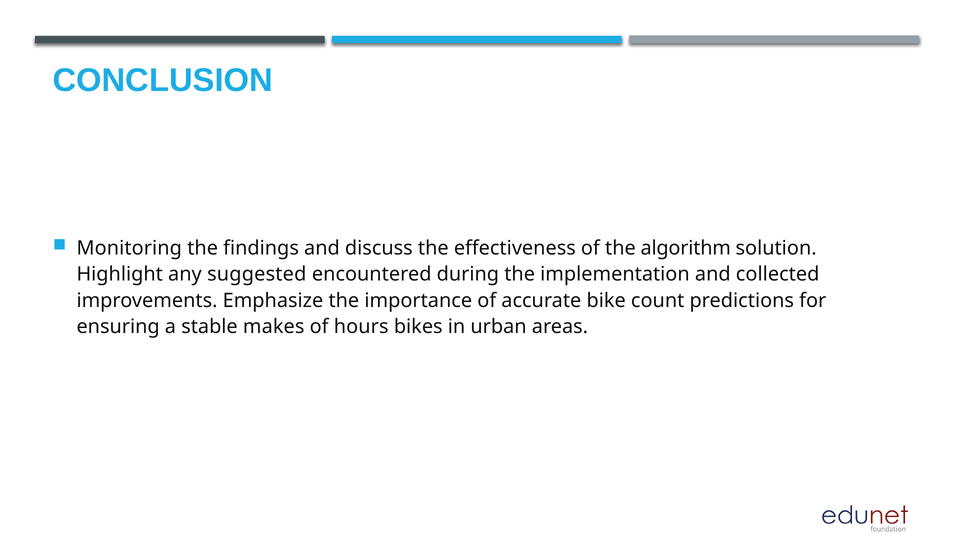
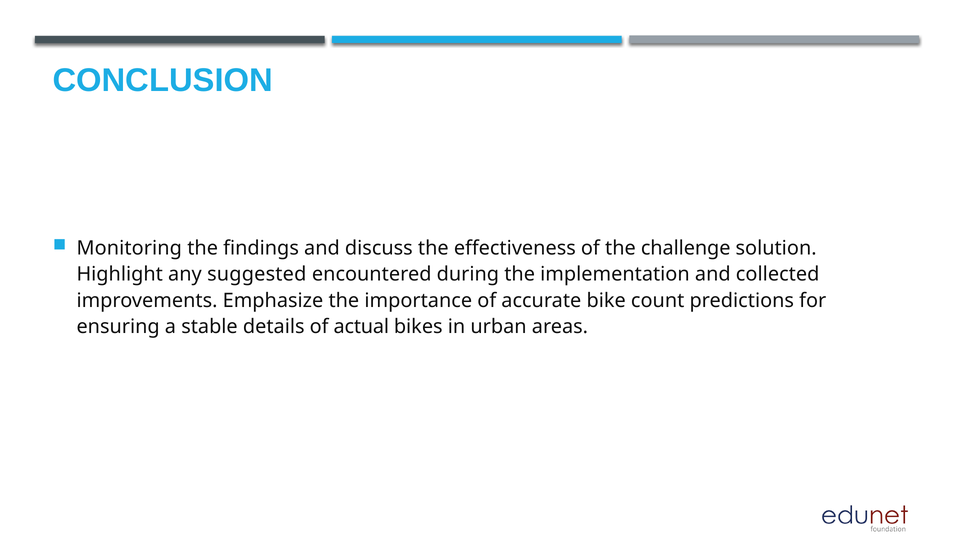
algorithm: algorithm -> challenge (686, 248)
makes: makes -> details (274, 327)
hours: hours -> actual (361, 327)
